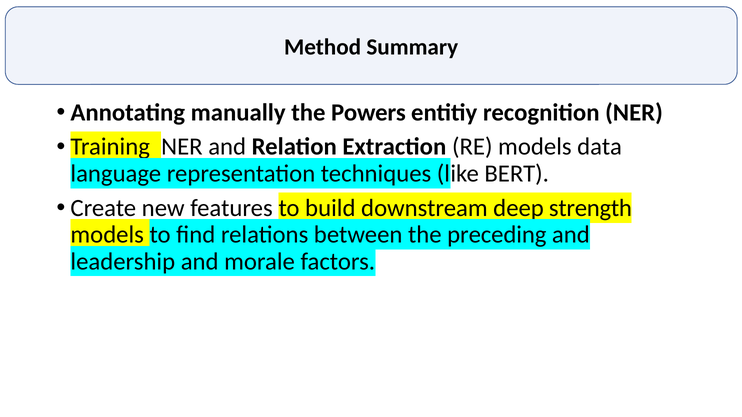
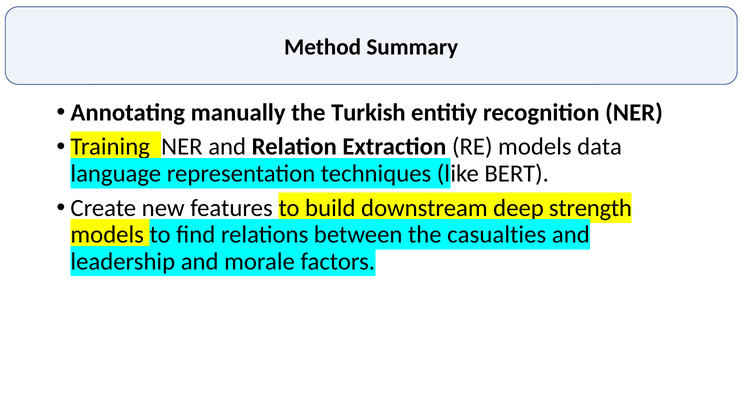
Powers: Powers -> Turkish (368, 112)
preceding: preceding -> casualties (497, 235)
